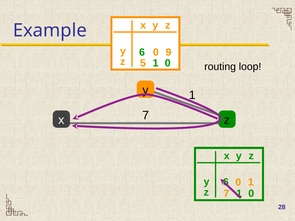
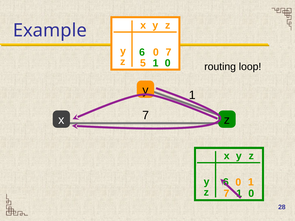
0 9: 9 -> 7 (169, 52)
